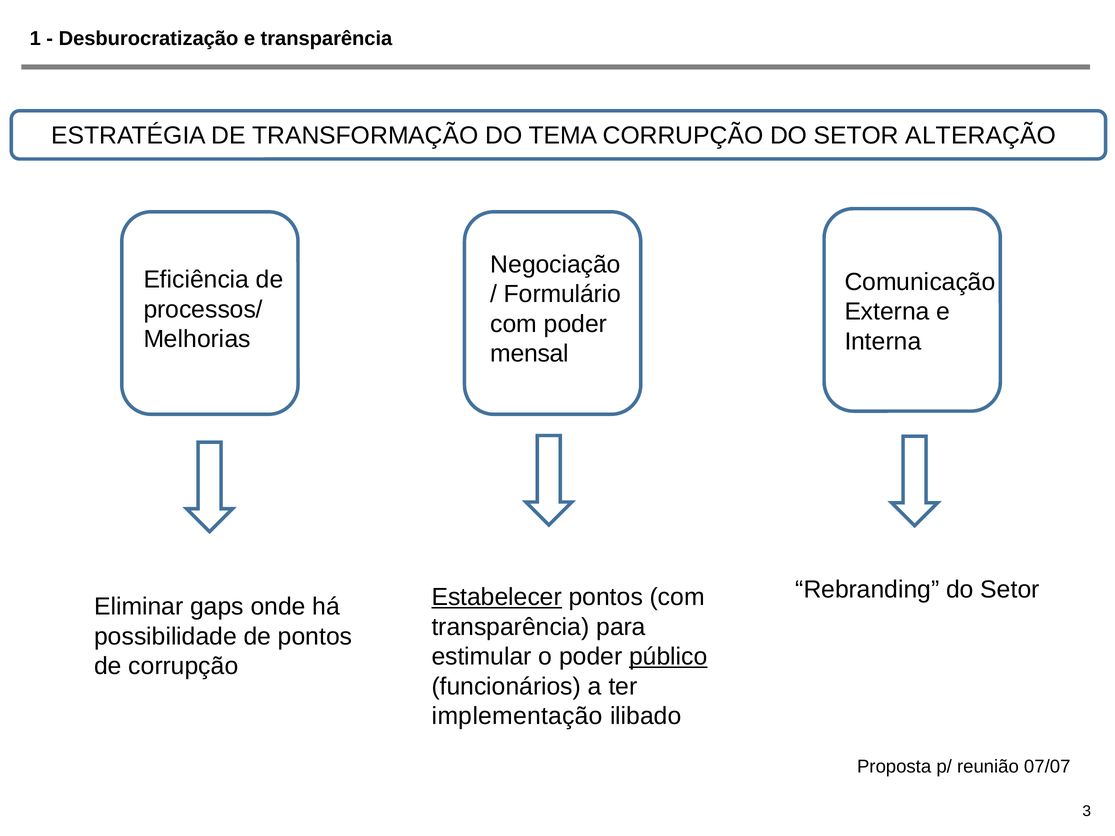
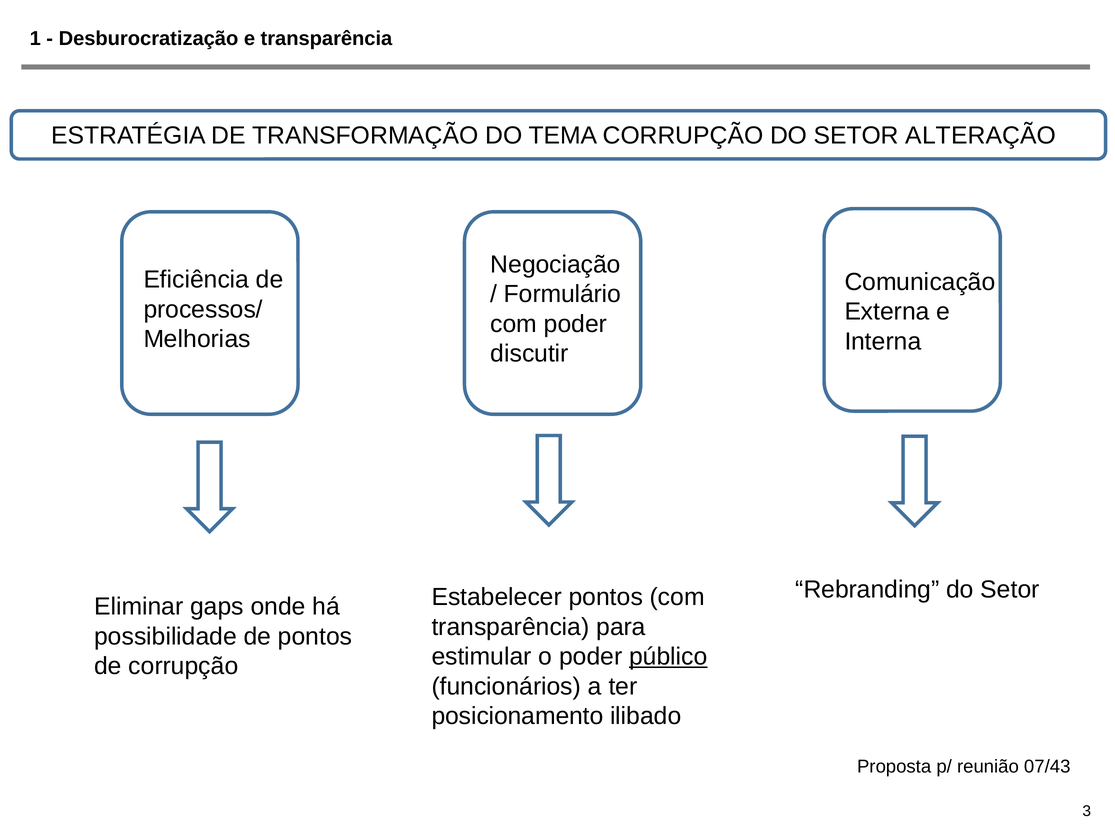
mensal: mensal -> discutir (530, 354)
Estabelecer underline: present -> none (497, 597)
implementação: implementação -> posicionamento (517, 716)
07/07: 07/07 -> 07/43 (1047, 767)
